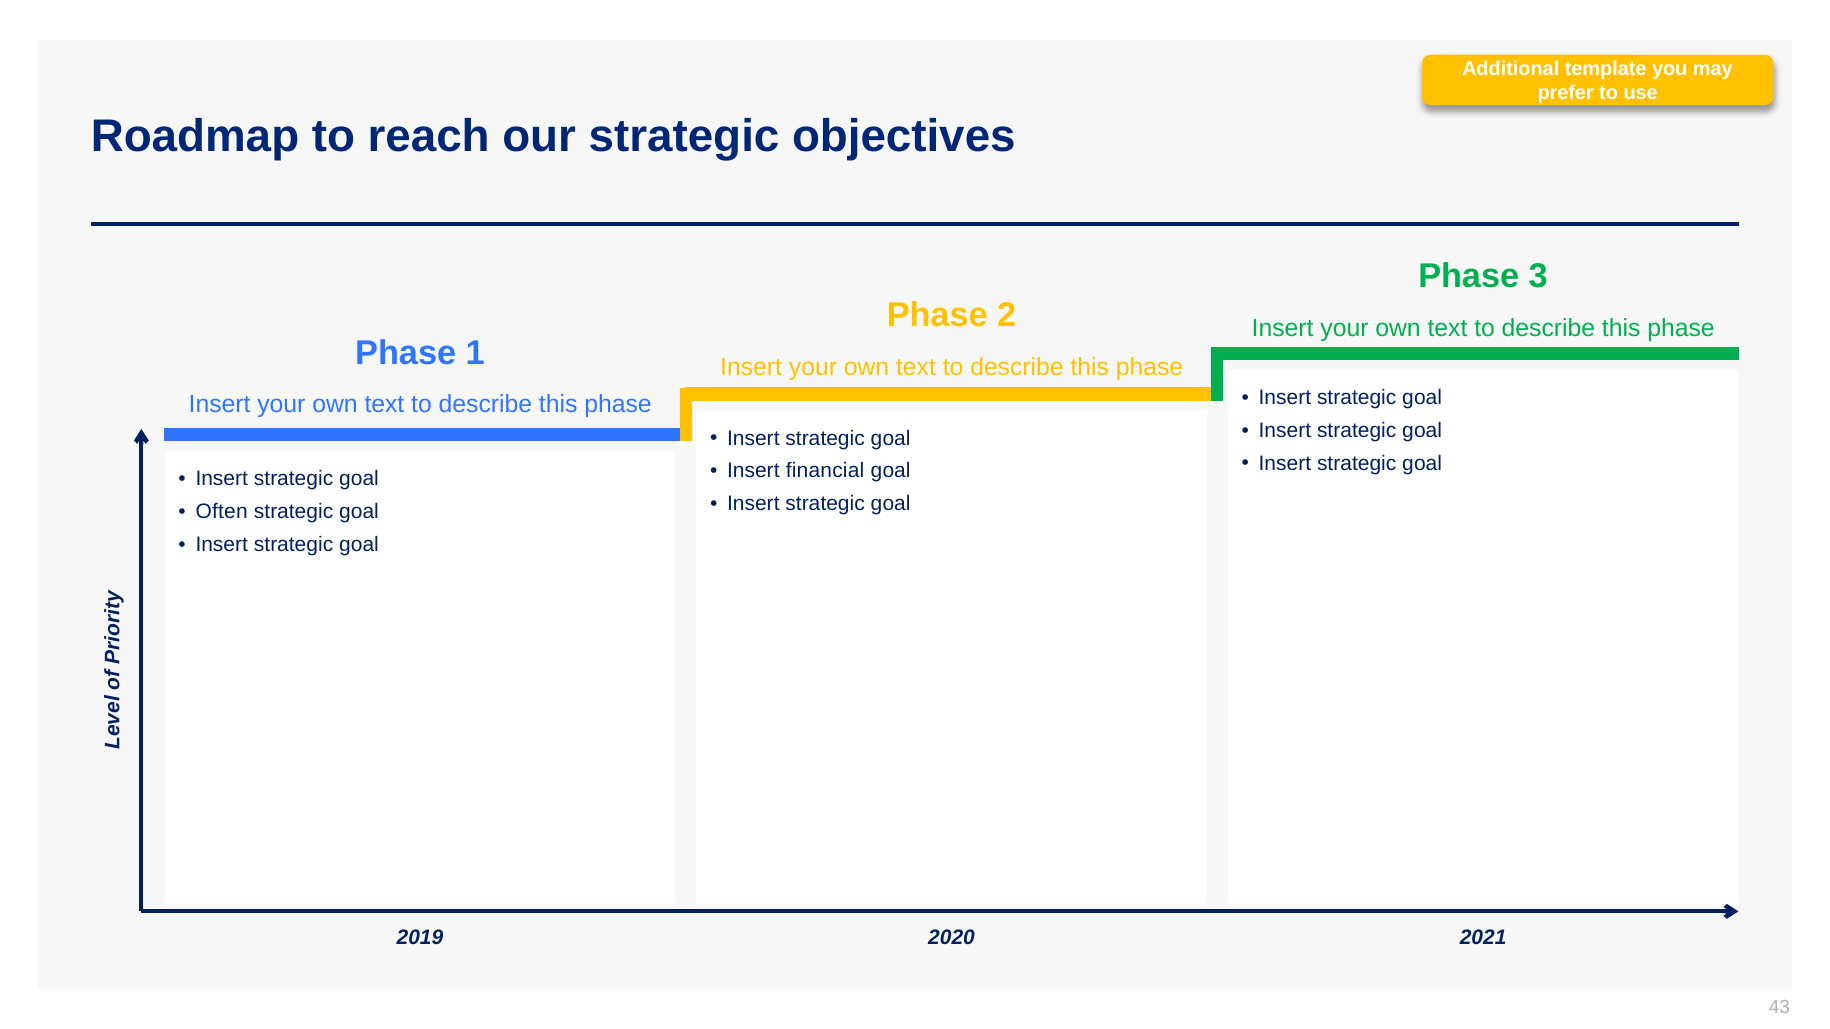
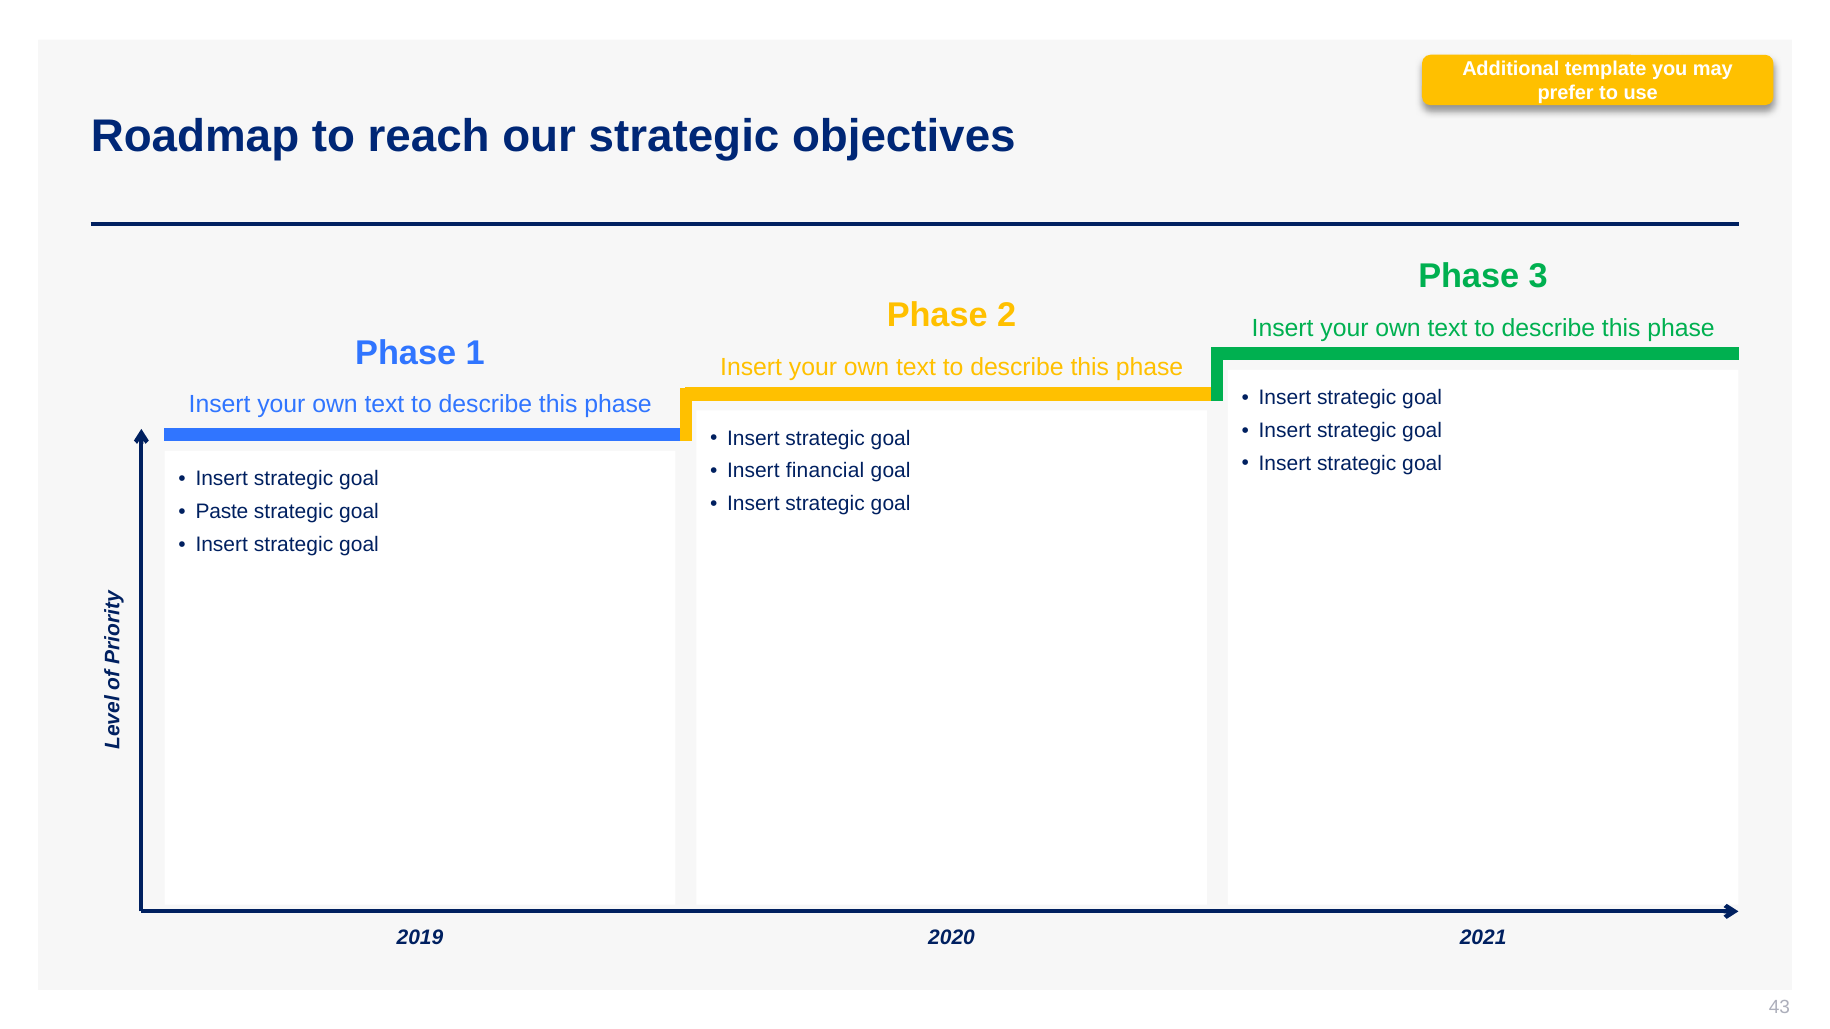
Often: Often -> Paste (222, 512)
